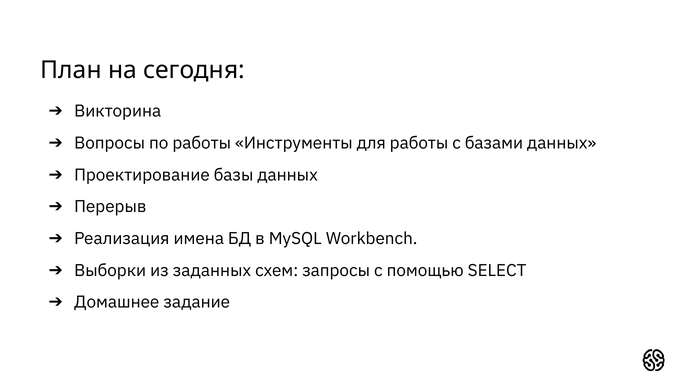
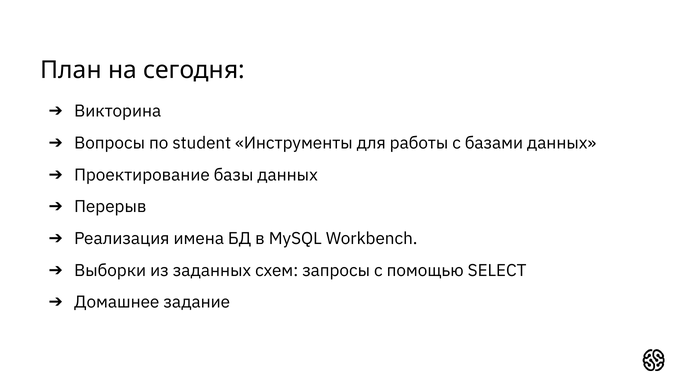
по работы: работы -> student (202, 143)
